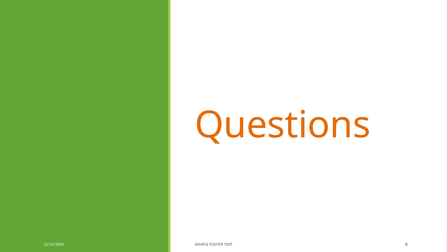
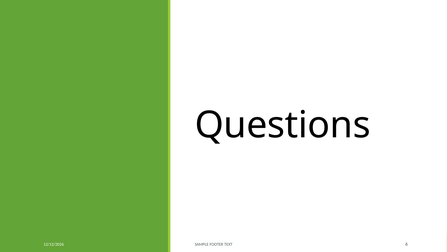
Questions colour: orange -> black (283, 125)
